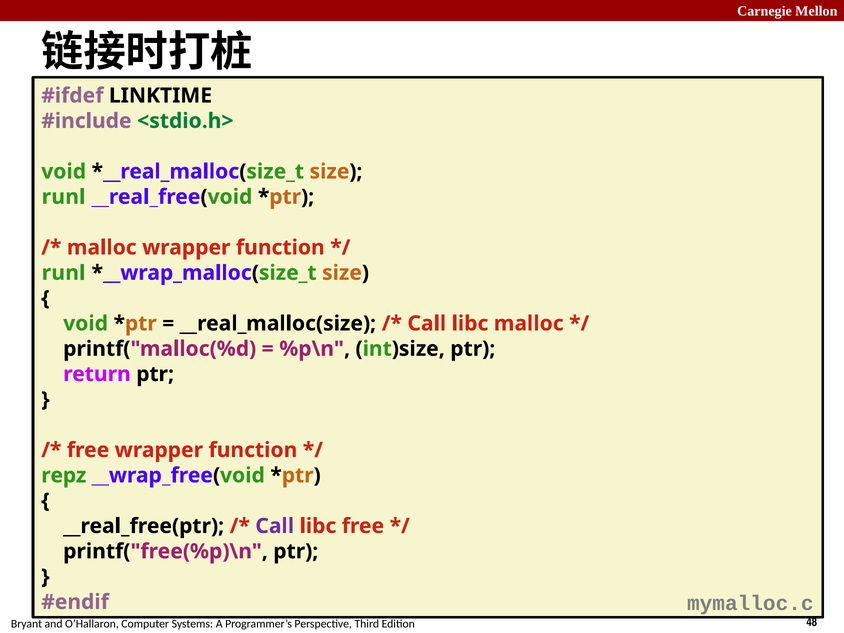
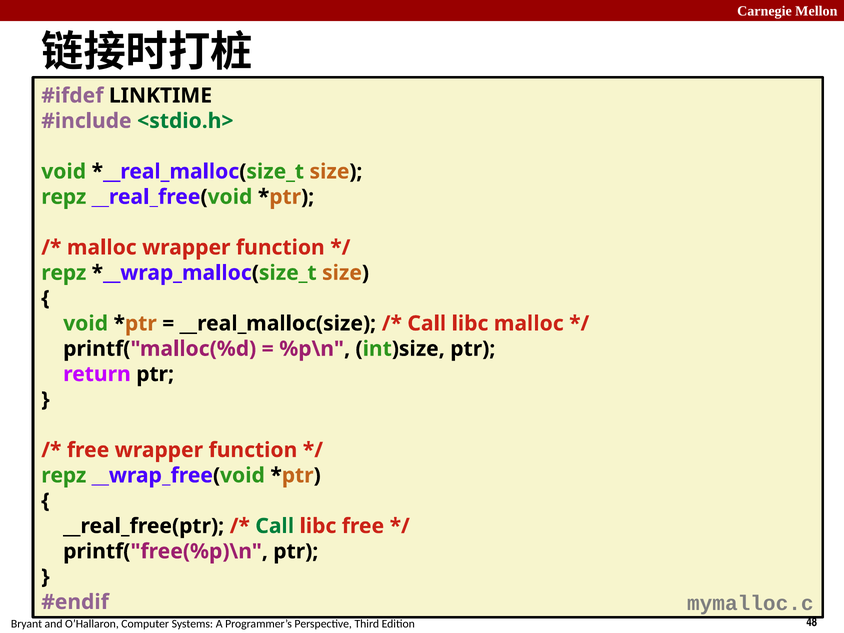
runl: runl -> repz (64, 197)
runl: runl -> repz (64, 273)
Call colour: purple -> green (275, 526)
